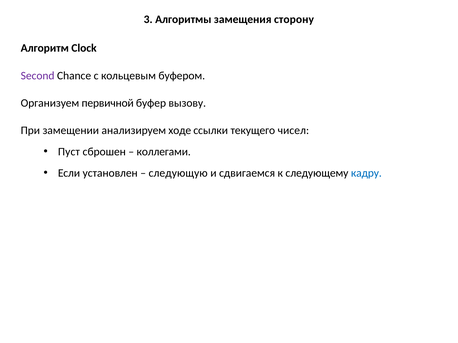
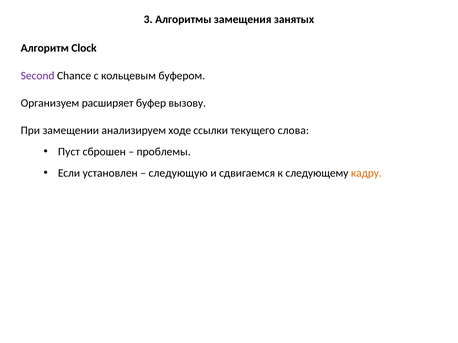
сторону: сторону -> занятых (294, 19)
первичной: первичной -> расширяет (108, 103)
чисел: чисел -> слова (293, 131)
коллегами: коллегами -> проблемы (164, 152)
кадру colour: blue -> orange (366, 173)
